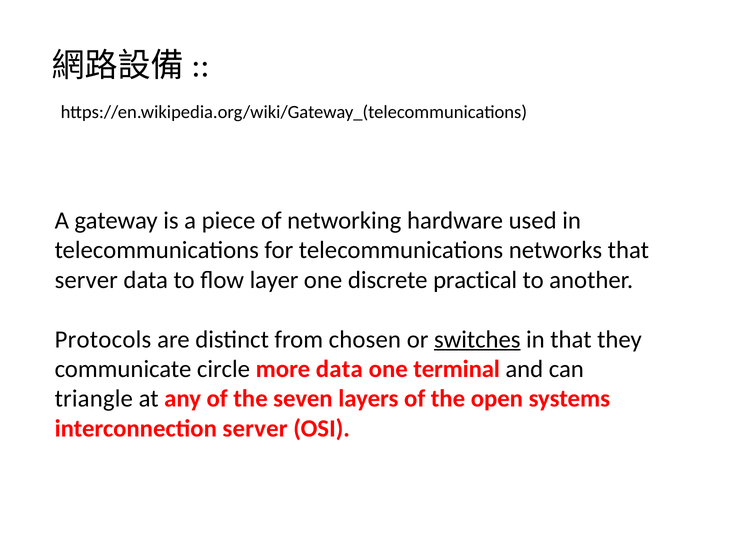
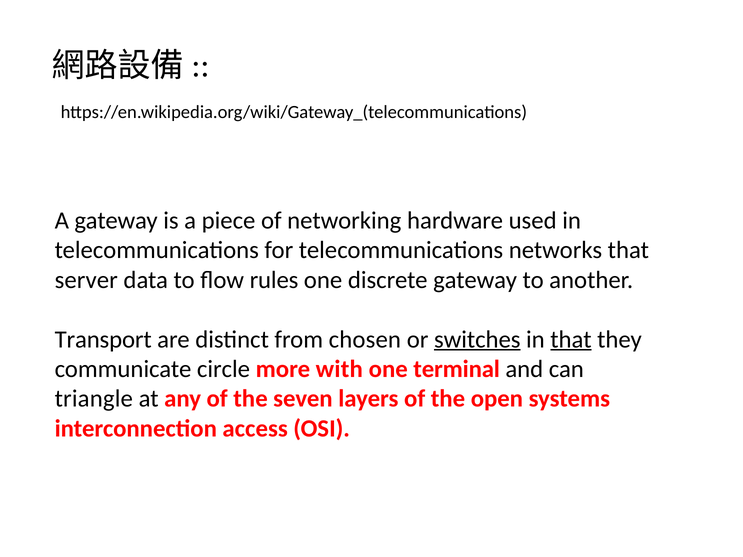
layer: layer -> rules (274, 280)
discrete practical: practical -> gateway (475, 280)
Protocols: Protocols -> Transport (103, 339)
that underline: none -> present (571, 339)
more data: data -> with (339, 369)
interconnection server: server -> access (255, 429)
